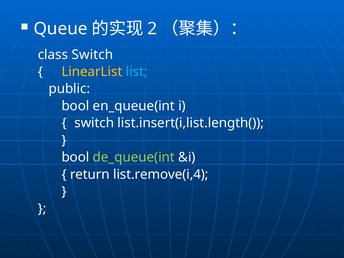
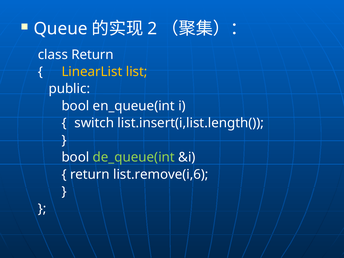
class Switch: Switch -> Return (93, 55)
list colour: light blue -> yellow (137, 72)
list.remove(i,4: list.remove(i,4 -> list.remove(i,6 (161, 174)
